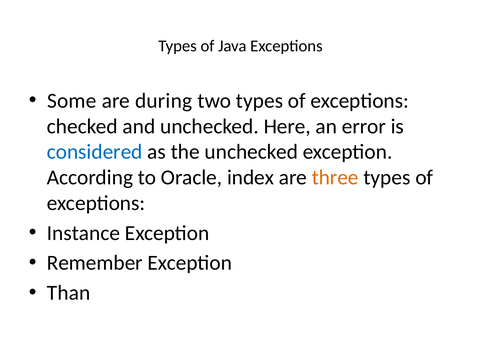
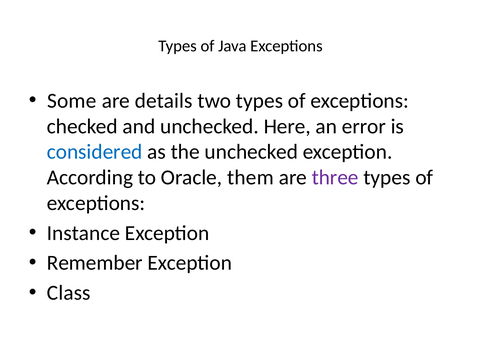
during: during -> details (164, 101)
index: index -> them (250, 178)
three colour: orange -> purple (335, 178)
Than: Than -> Class (69, 293)
